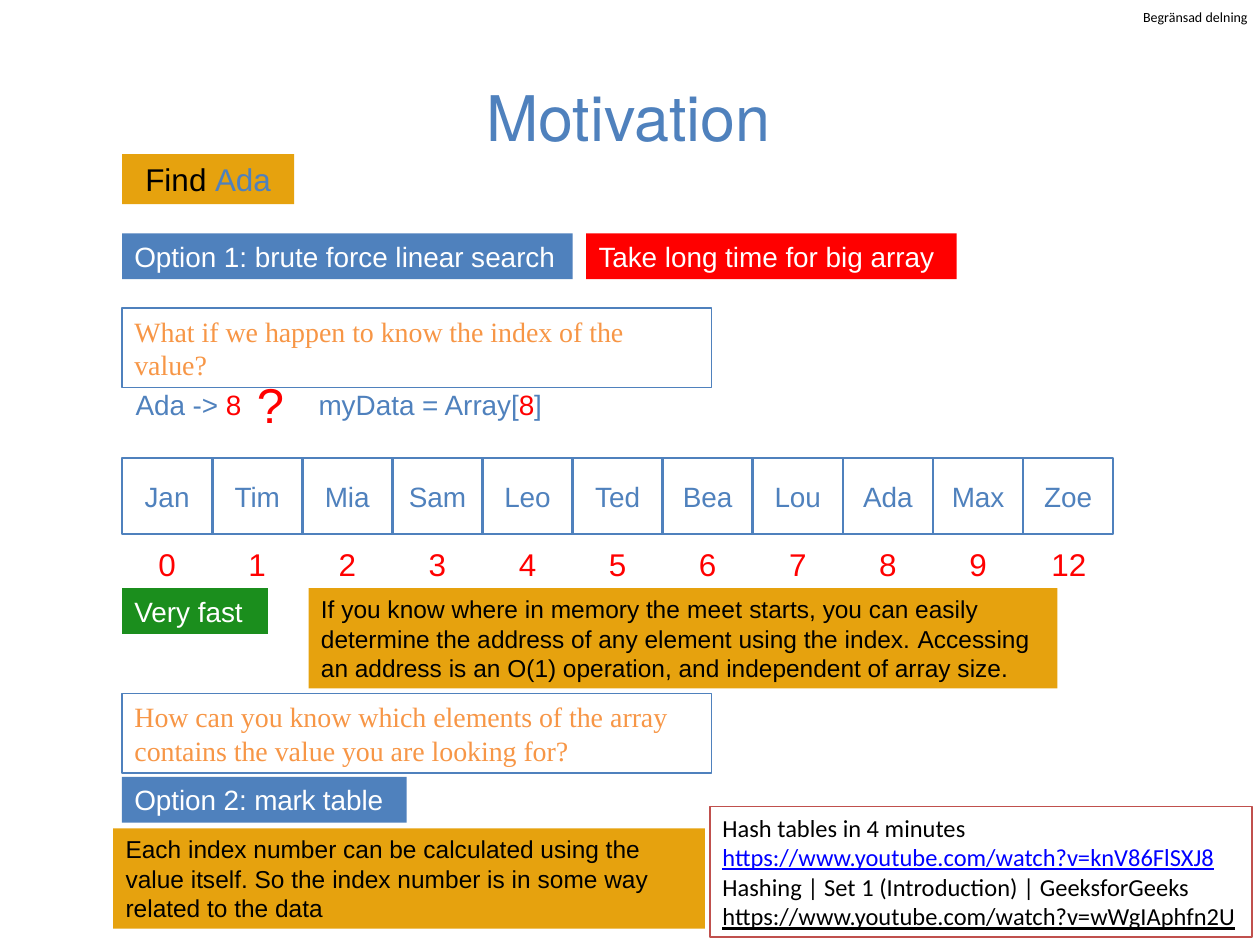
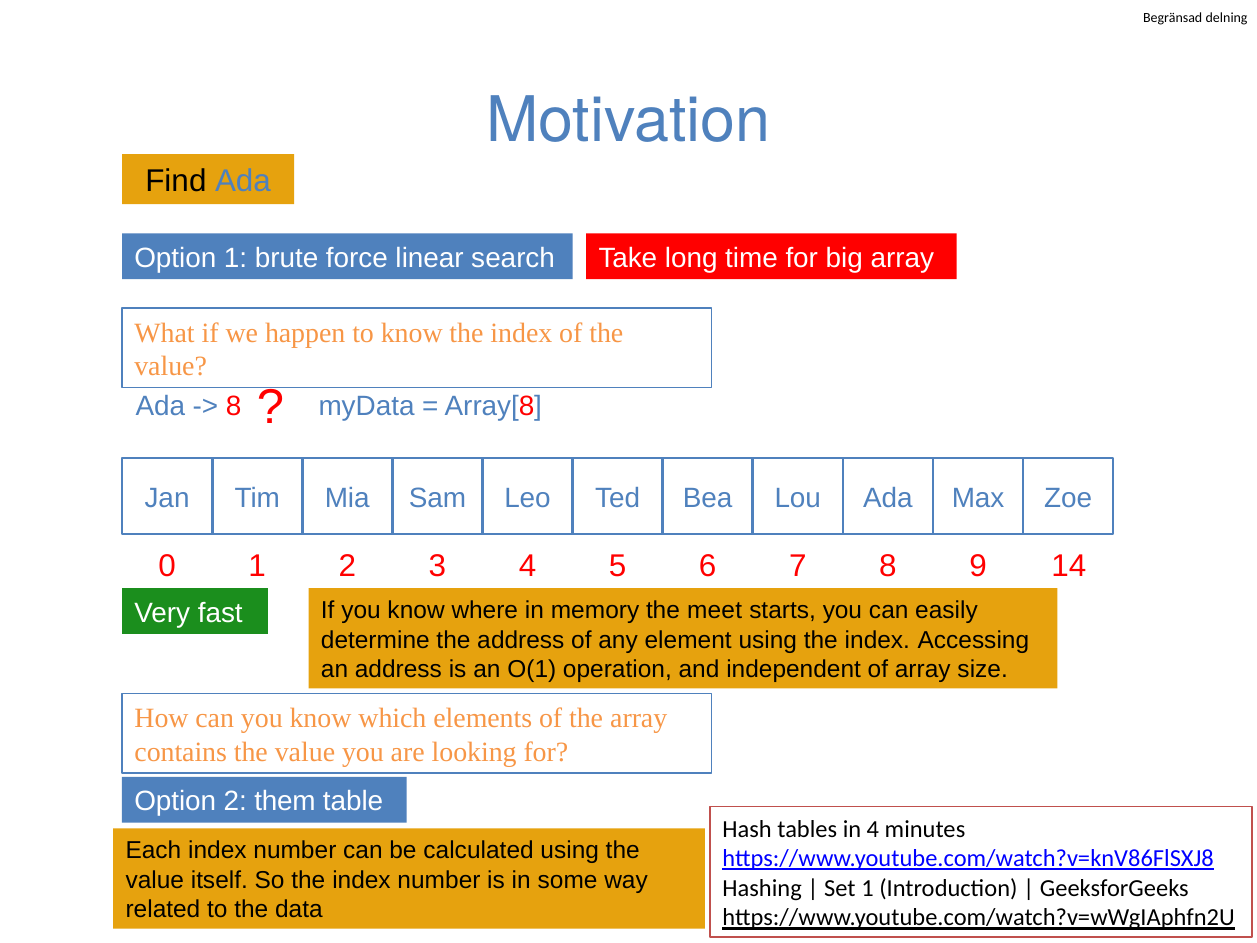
12: 12 -> 14 (1069, 566)
mark: mark -> them (285, 801)
